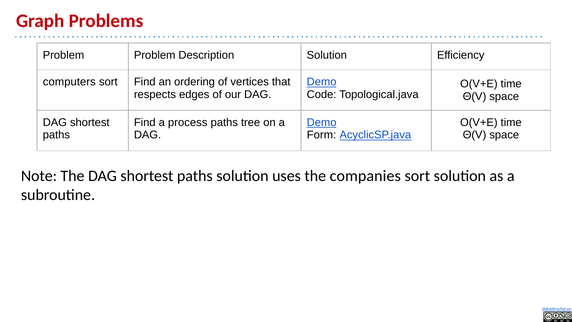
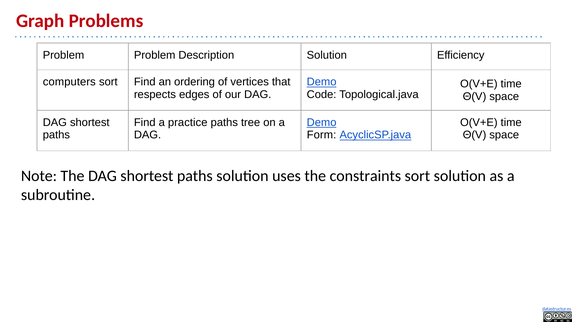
process: process -> practice (188, 122)
companies: companies -> constraints (365, 176)
